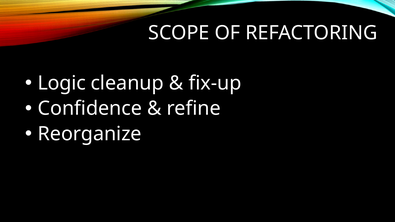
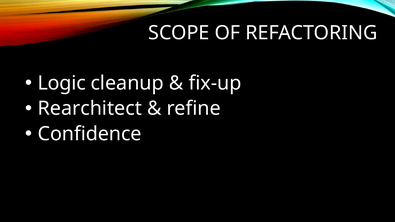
Confidence: Confidence -> Rearchitect (90, 109)
Reorganize: Reorganize -> Confidence (90, 134)
